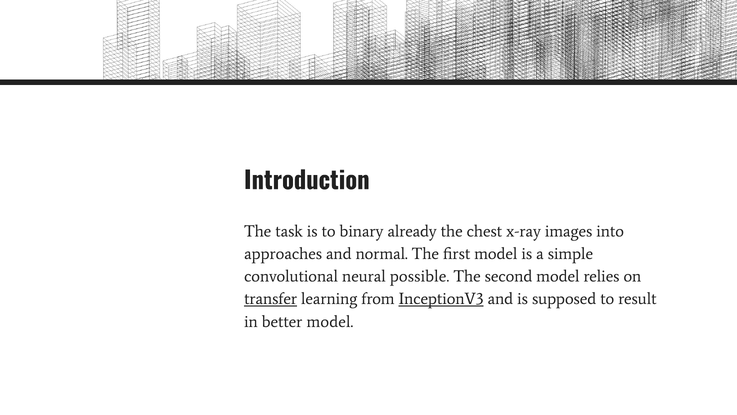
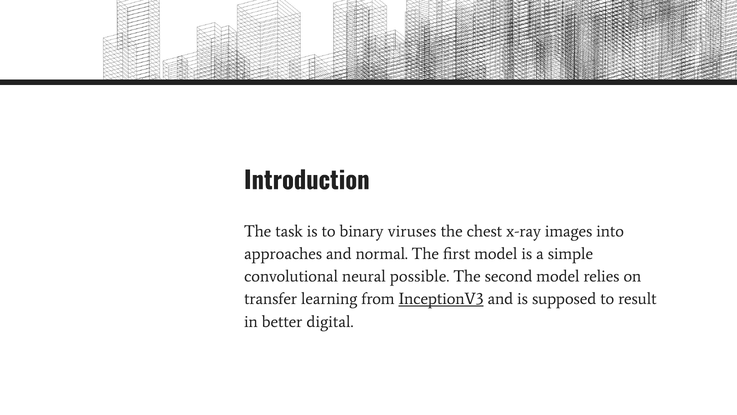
already: already -> viruses (412, 231)
transfer underline: present -> none (271, 299)
better model: model -> digital (330, 321)
